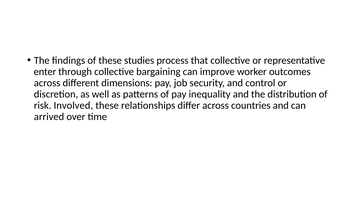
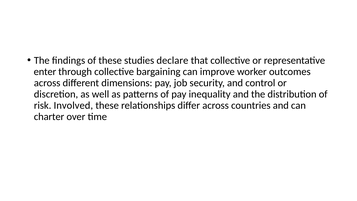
process: process -> declare (172, 60)
arrived: arrived -> charter (49, 117)
